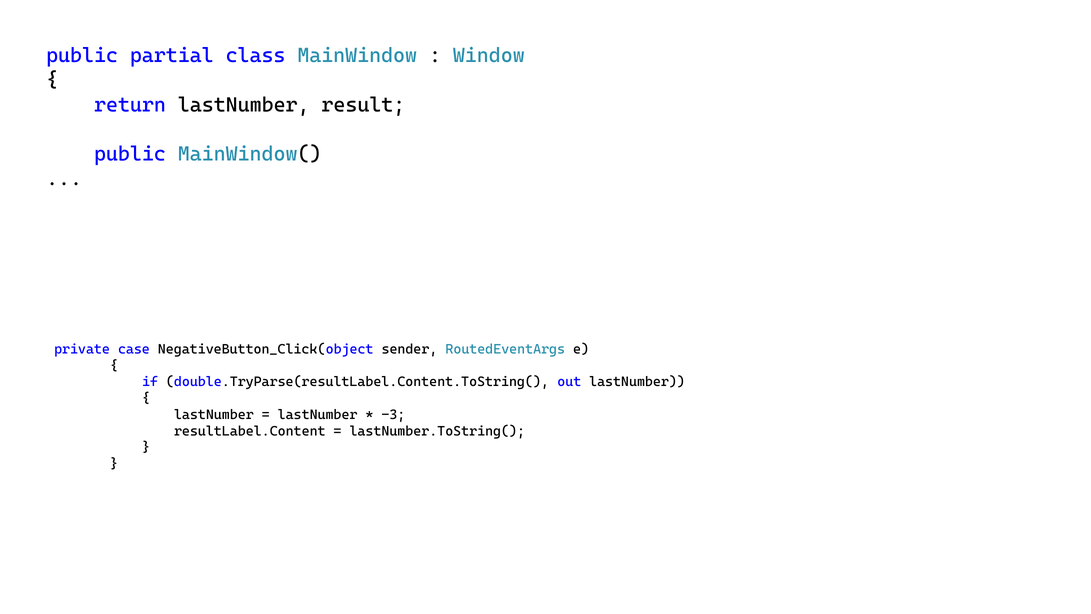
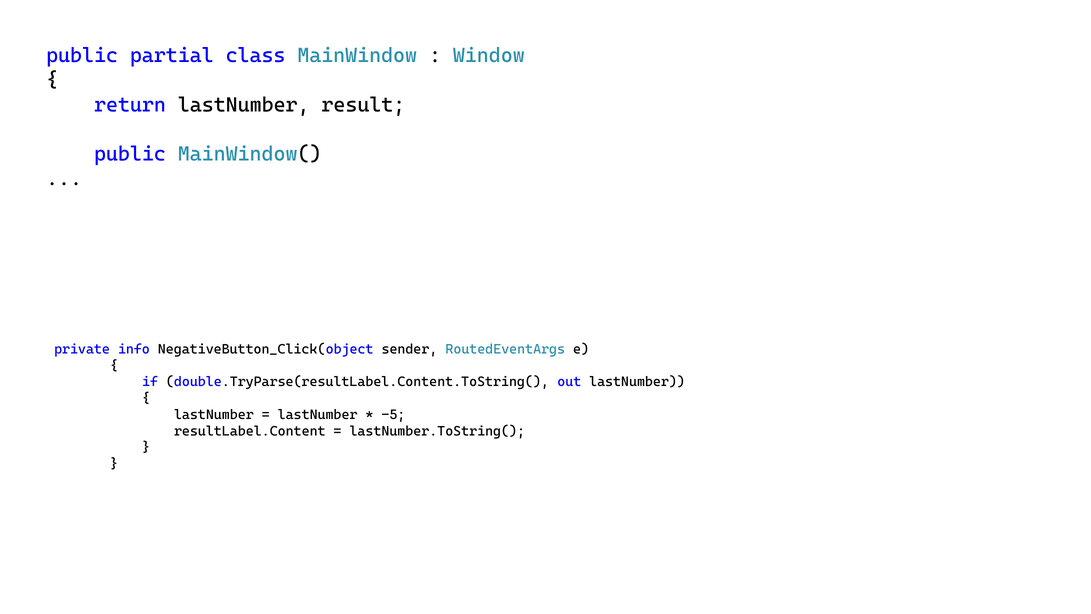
case: case -> info (134, 349)
-3: -3 -> -5 (393, 414)
